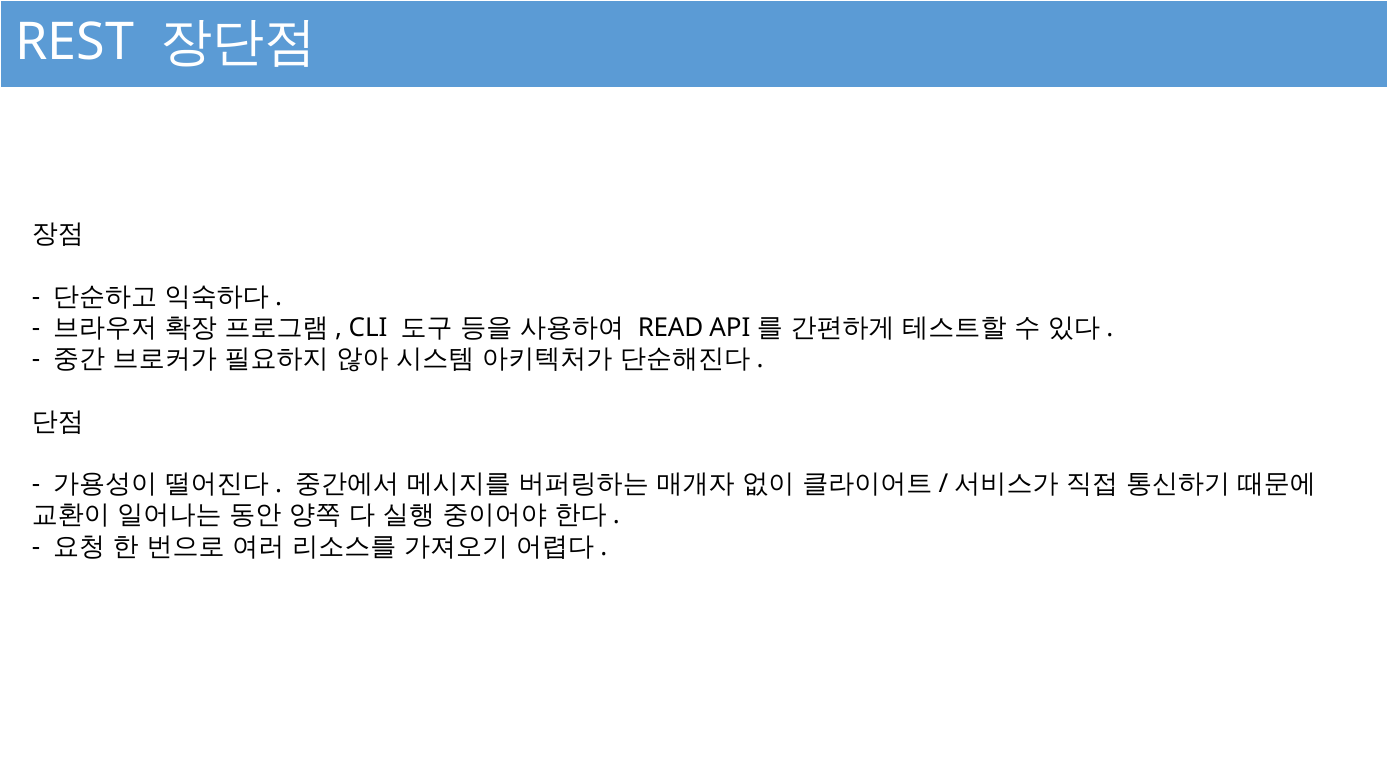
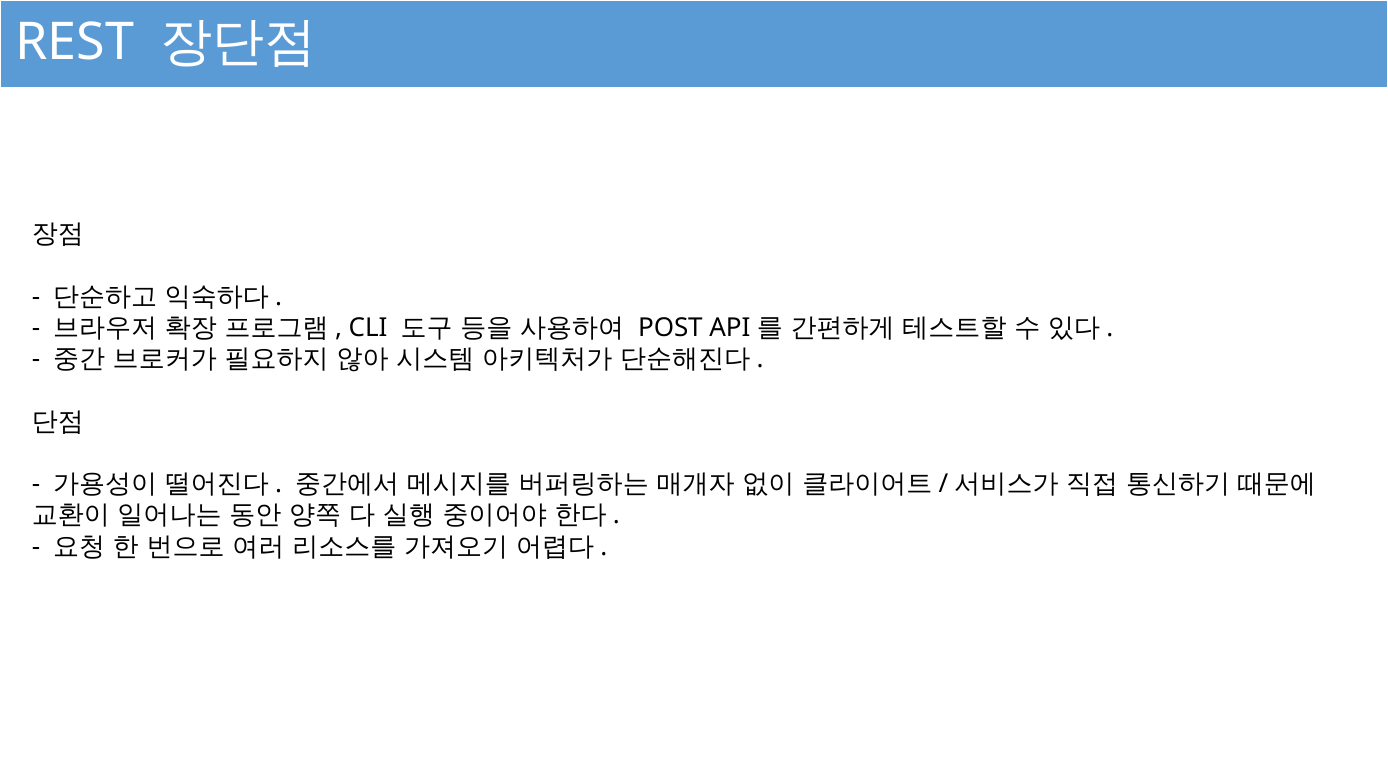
READ: READ -> POST (670, 328)
